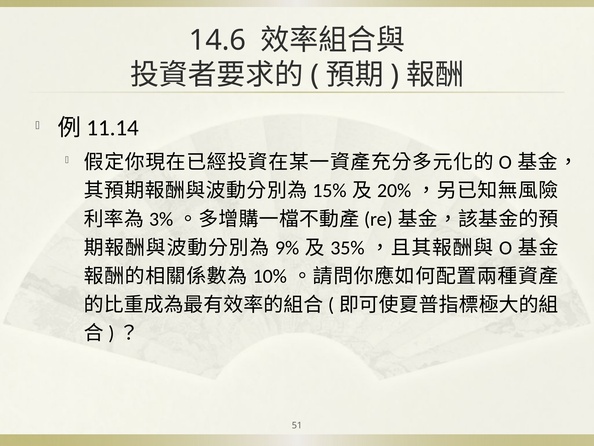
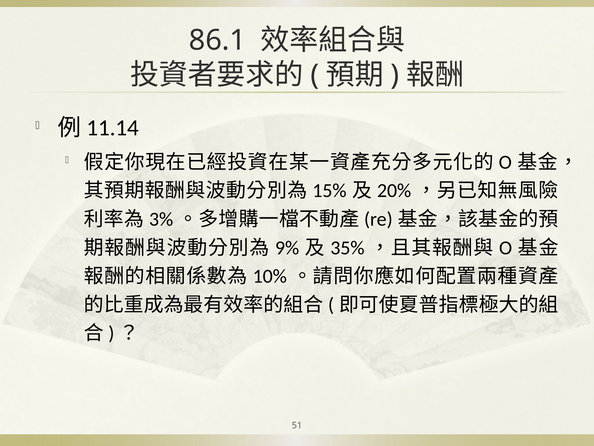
14.6: 14.6 -> 86.1 (217, 40)
